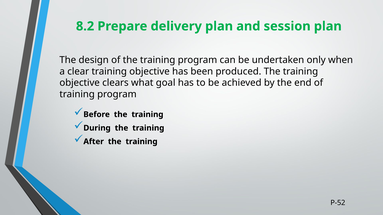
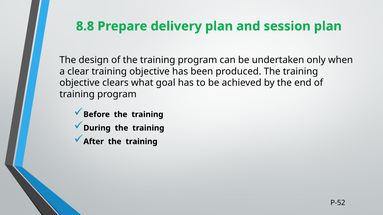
8.2: 8.2 -> 8.8 (85, 26)
